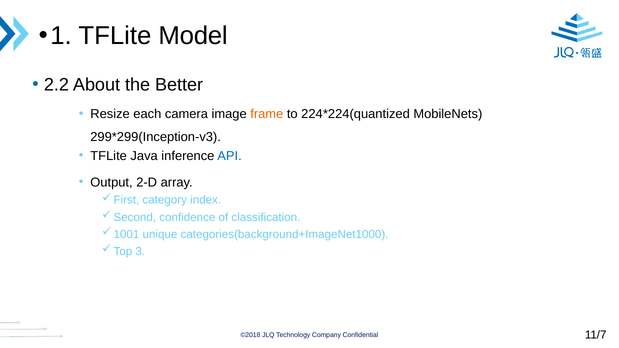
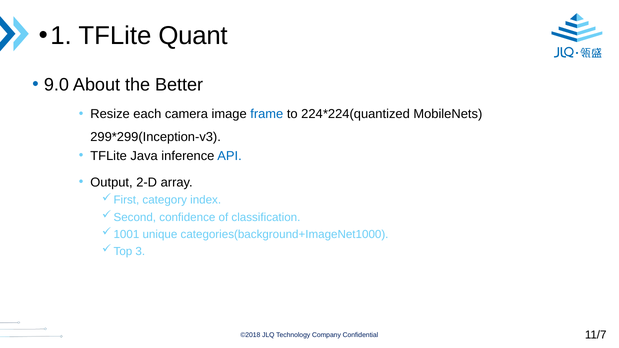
Model: Model -> Quant (193, 36)
2.2: 2.2 -> 9.0 (56, 85)
frame colour: orange -> blue (267, 114)
